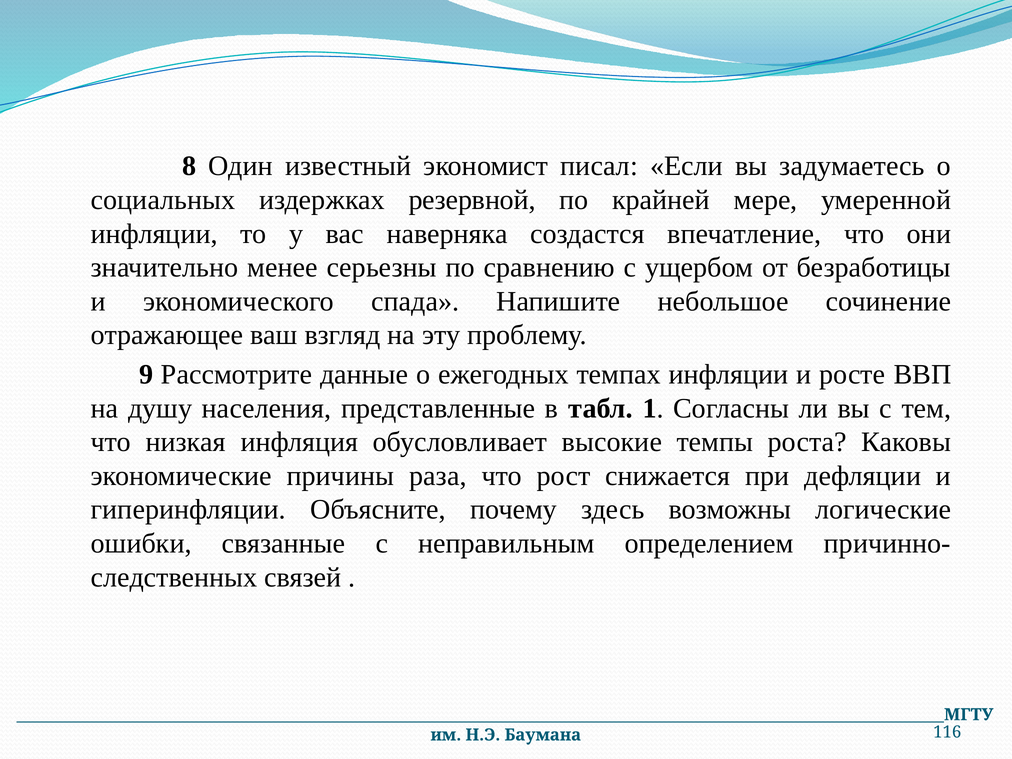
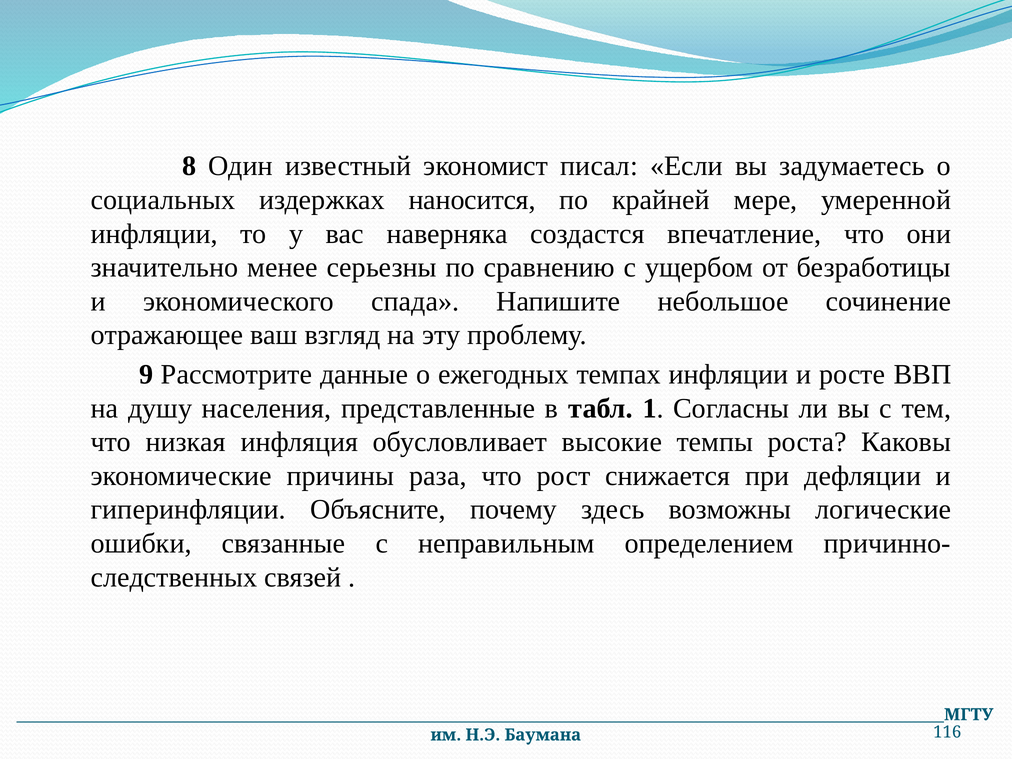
резервной: резервной -> наносится (472, 200)
